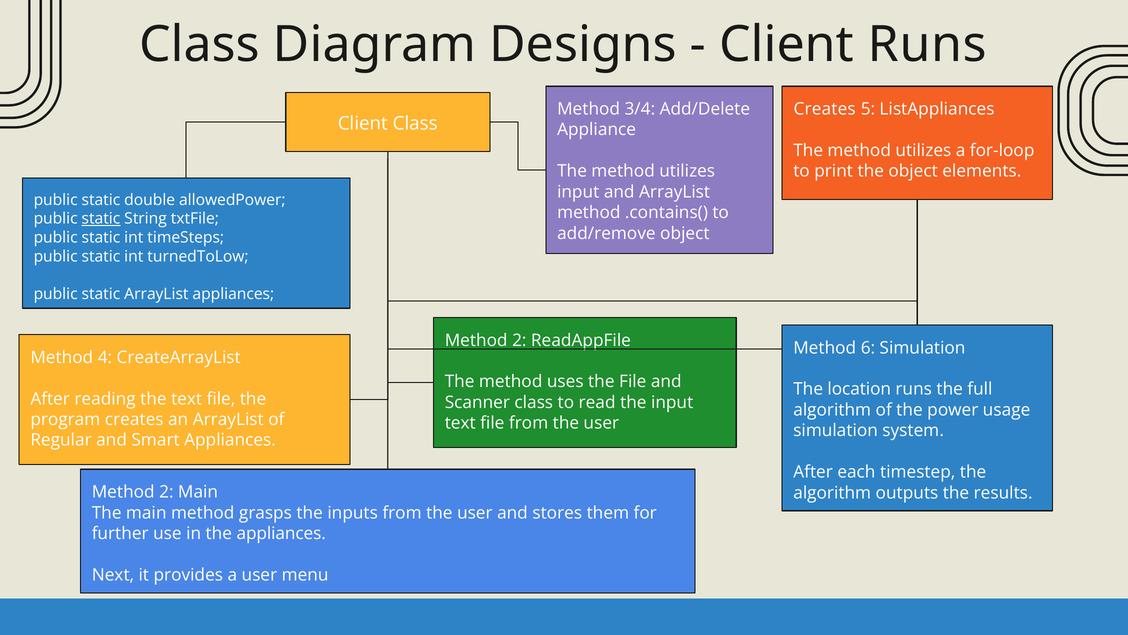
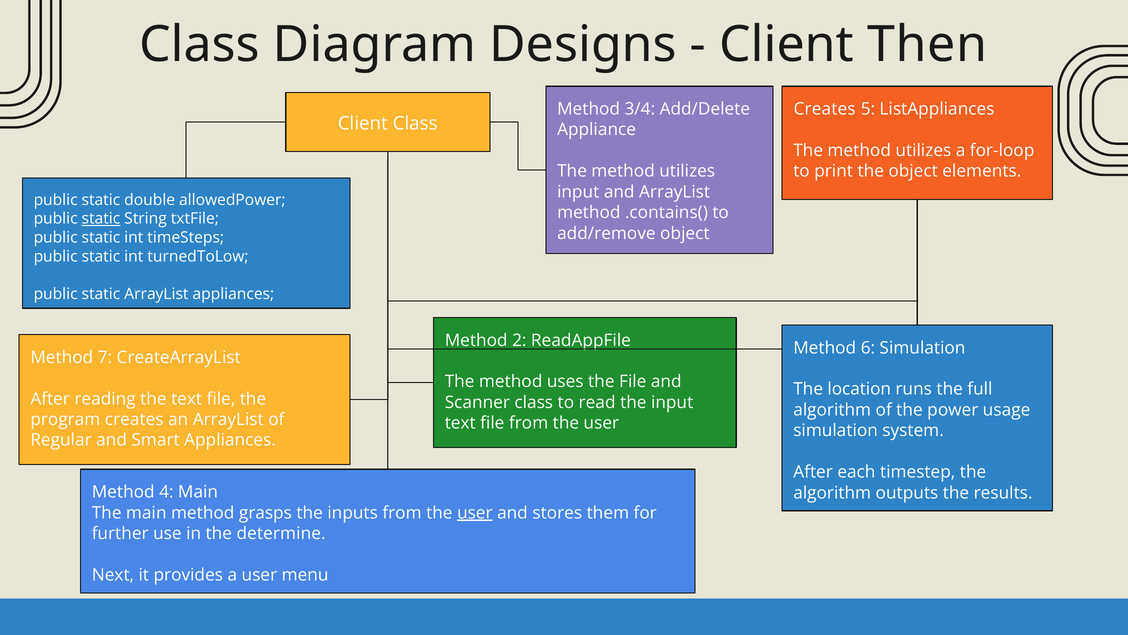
Client Runs: Runs -> Then (927, 45)
4: 4 -> 7 (105, 357)
2: 2 -> 4 (166, 492)
user underline: none -> present (475, 512)
the appliances: appliances -> determine (281, 533)
